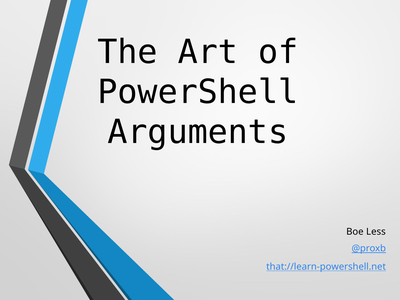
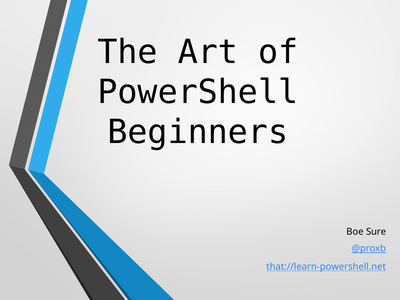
Arguments: Arguments -> Beginners (198, 132)
Less: Less -> Sure (376, 232)
